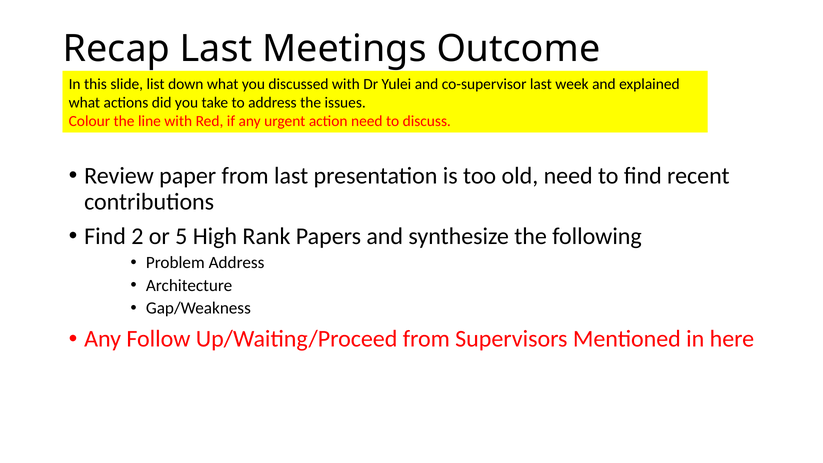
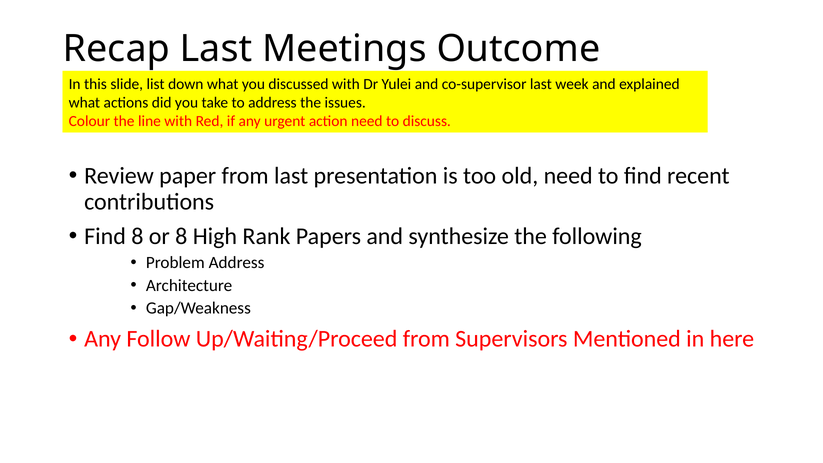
Find 2: 2 -> 8 (137, 236)
or 5: 5 -> 8 (181, 236)
